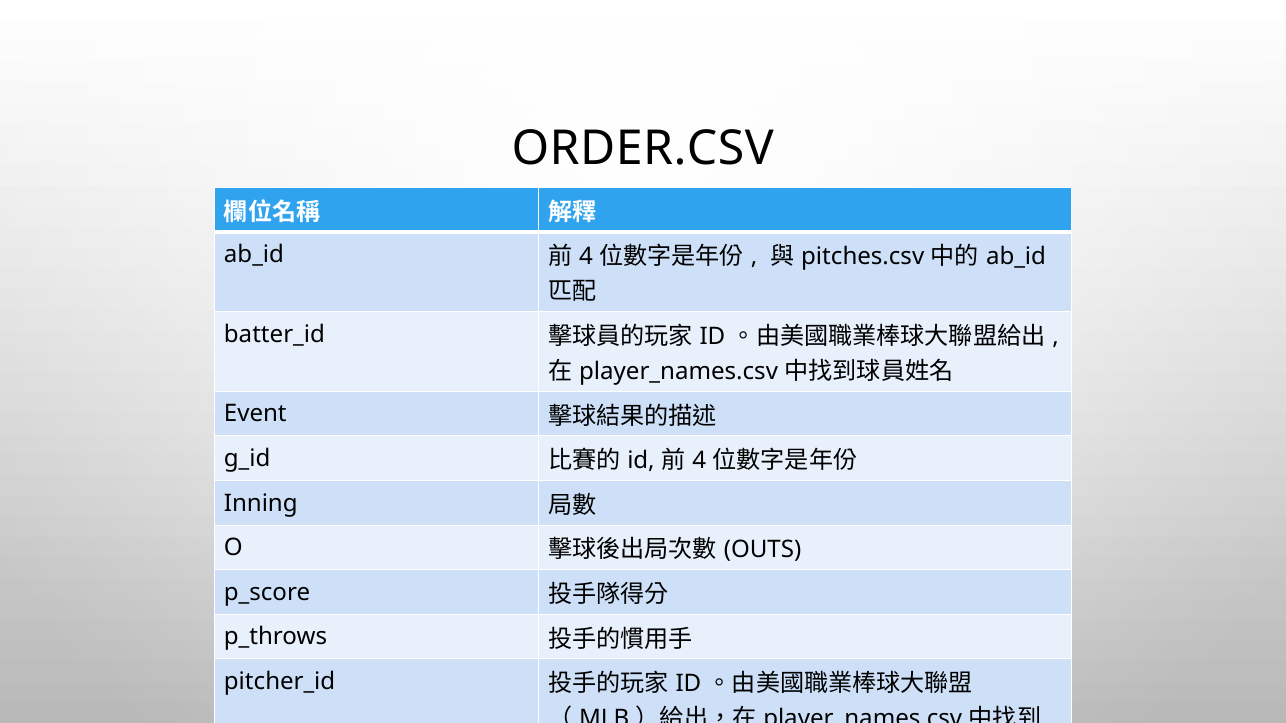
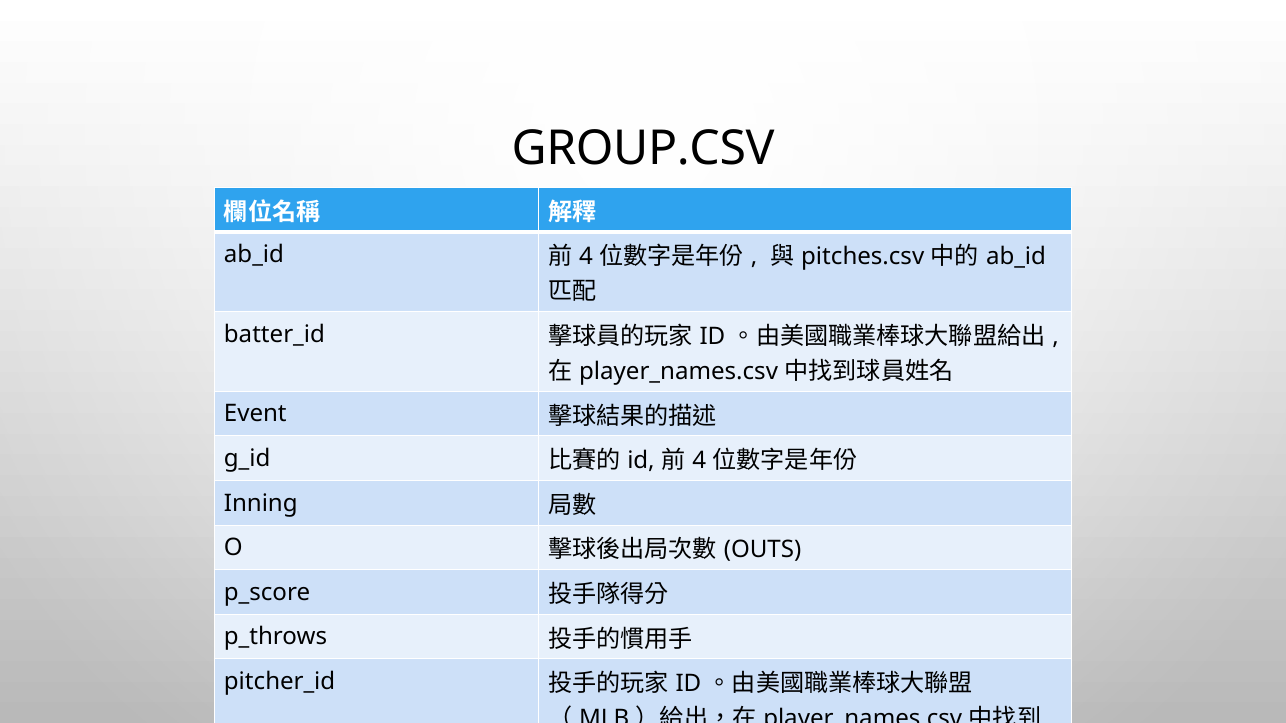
ORDER.CSV: ORDER.CSV -> GROUP.CSV (643, 149)
